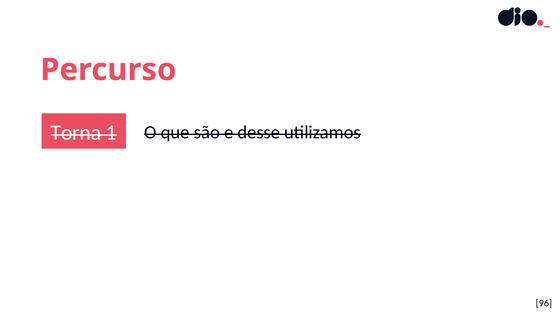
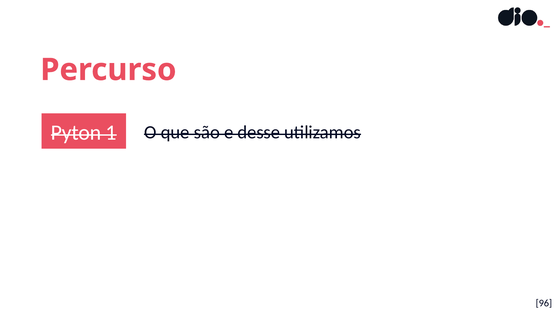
Torna: Torna -> Pyton (76, 133)
